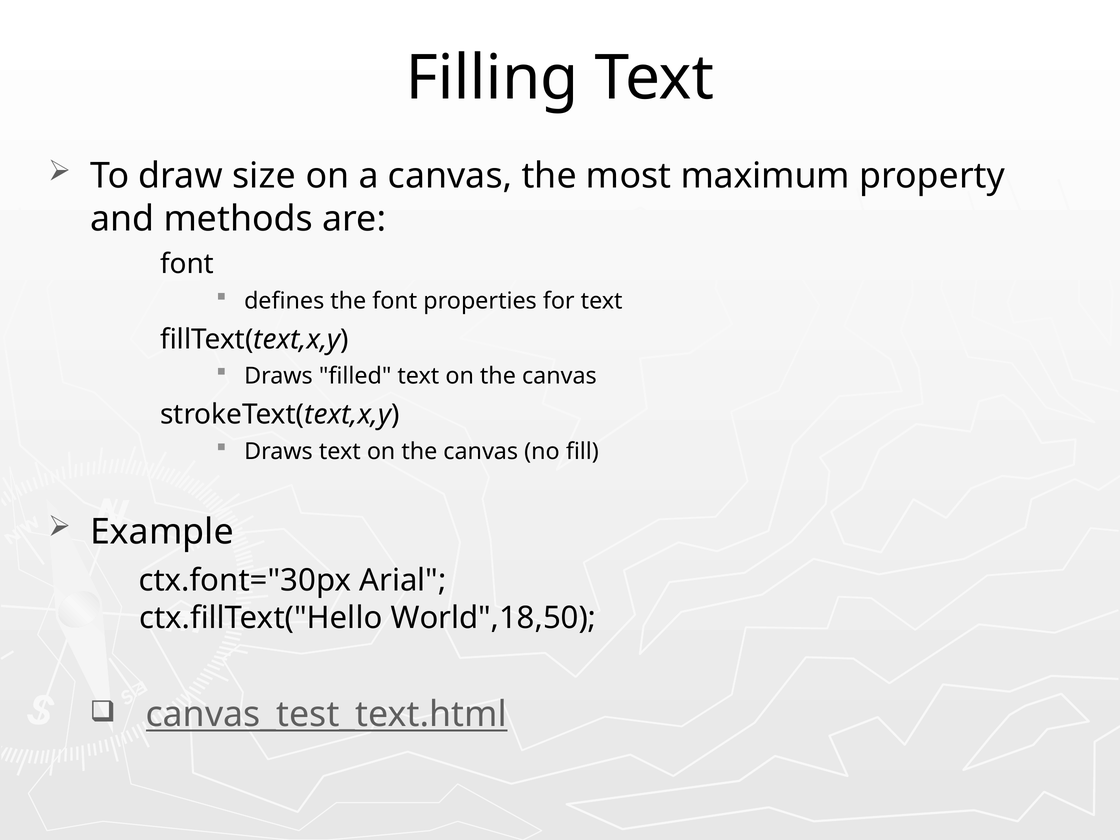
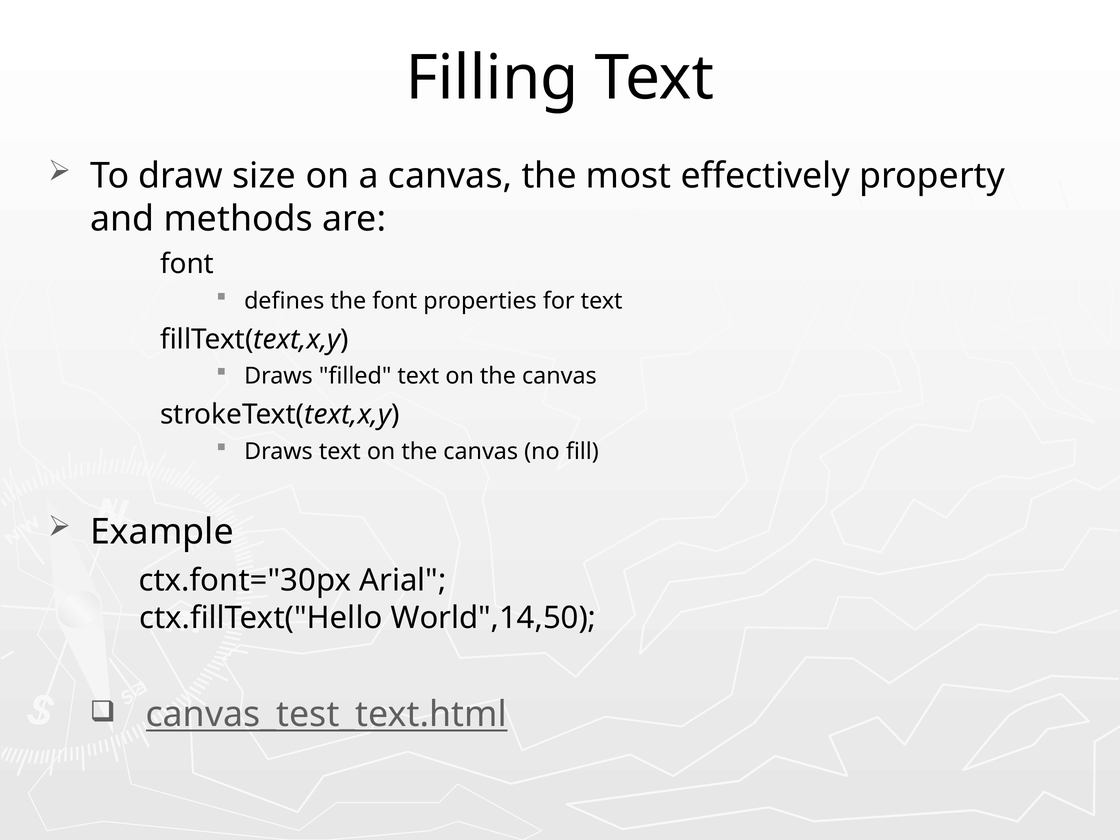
maximum: maximum -> effectively (765, 176)
World",18,50: World",18,50 -> World",14,50 (493, 618)
